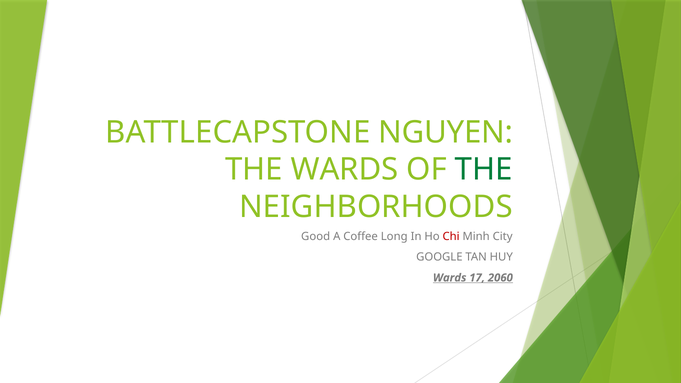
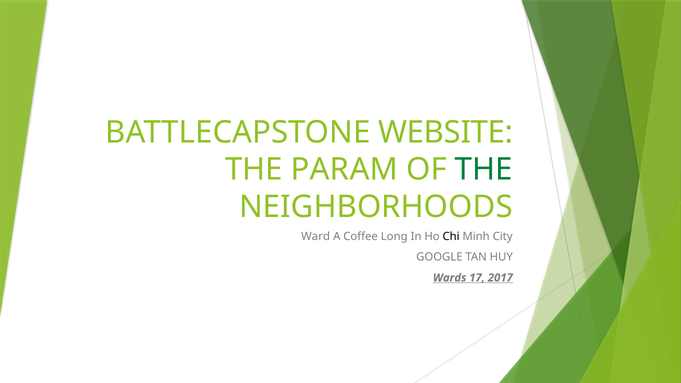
NGUYEN: NGUYEN -> WEBSITE (446, 132)
THE WARDS: WARDS -> PARAM (344, 170)
Good: Good -> Ward (316, 236)
Chi colour: red -> black (451, 236)
2060: 2060 -> 2017 (500, 278)
